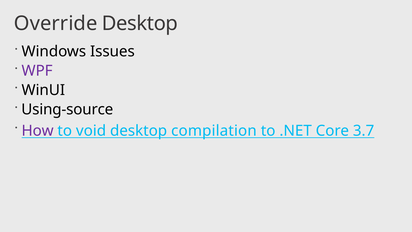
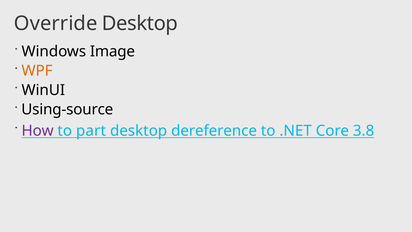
Issues: Issues -> Image (112, 51)
WPF colour: purple -> orange (37, 71)
void: void -> part (91, 131)
compilation: compilation -> dereference (214, 131)
3.7: 3.7 -> 3.8 (364, 131)
